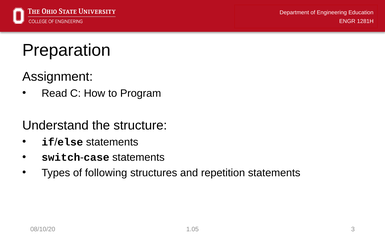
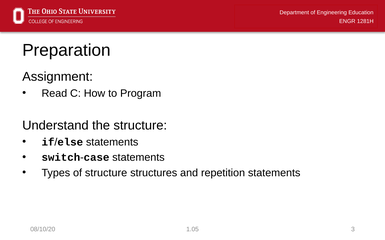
of following: following -> structure (106, 173)
